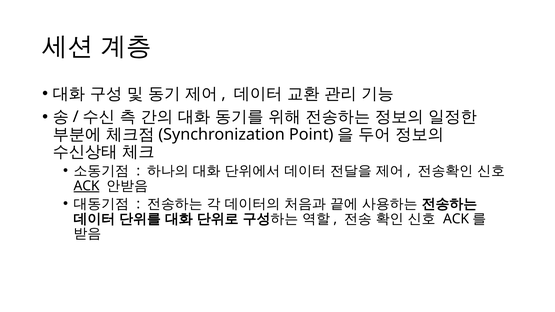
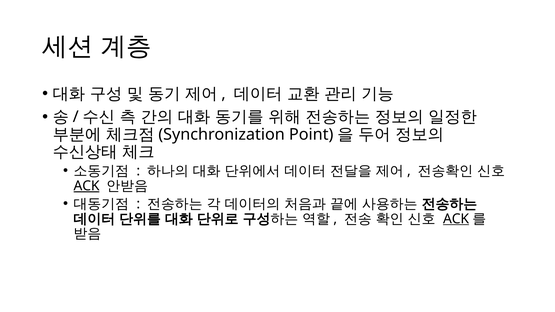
ACK underline: none -> present (456, 219)
